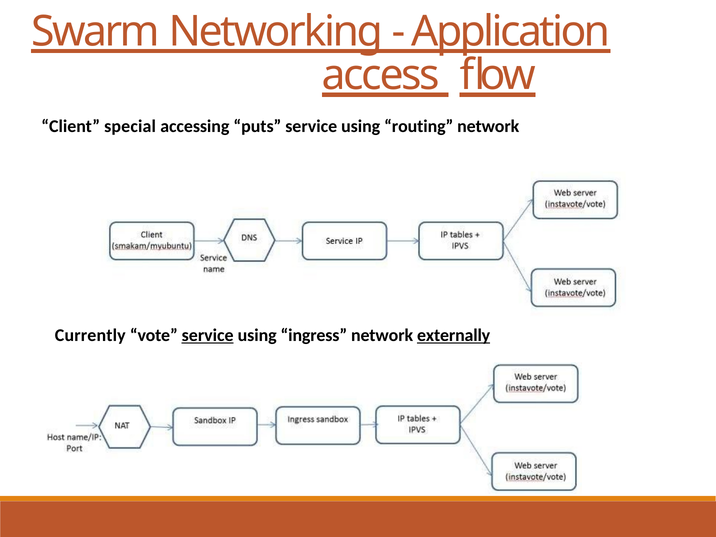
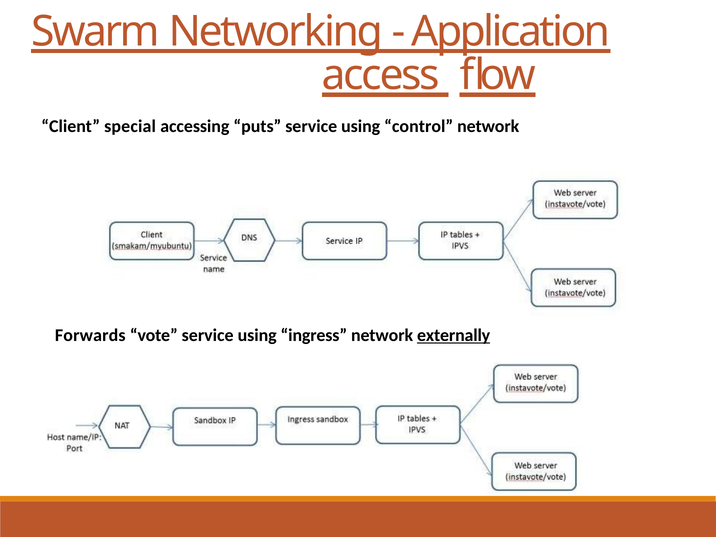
routing: routing -> control (419, 126)
Currently: Currently -> Forwards (90, 335)
service underline: present -> none (208, 335)
